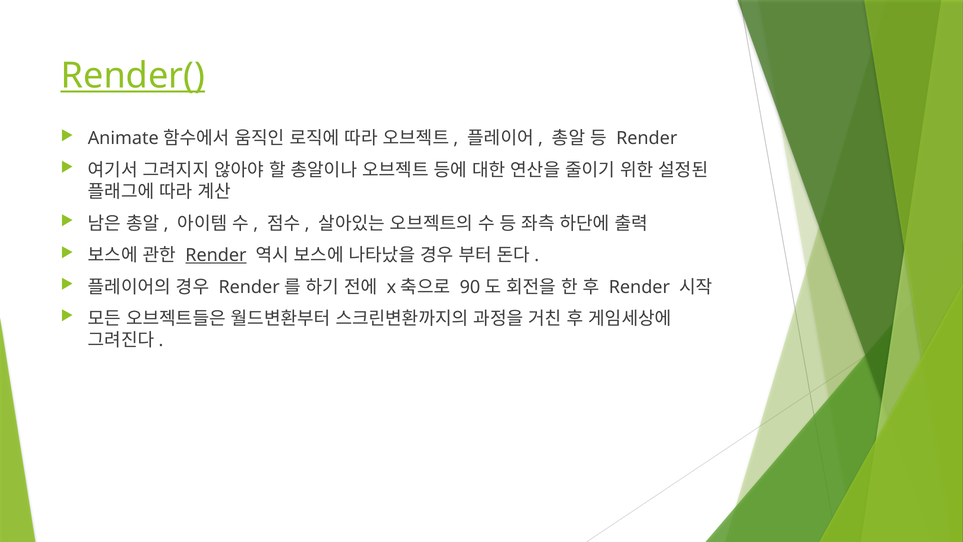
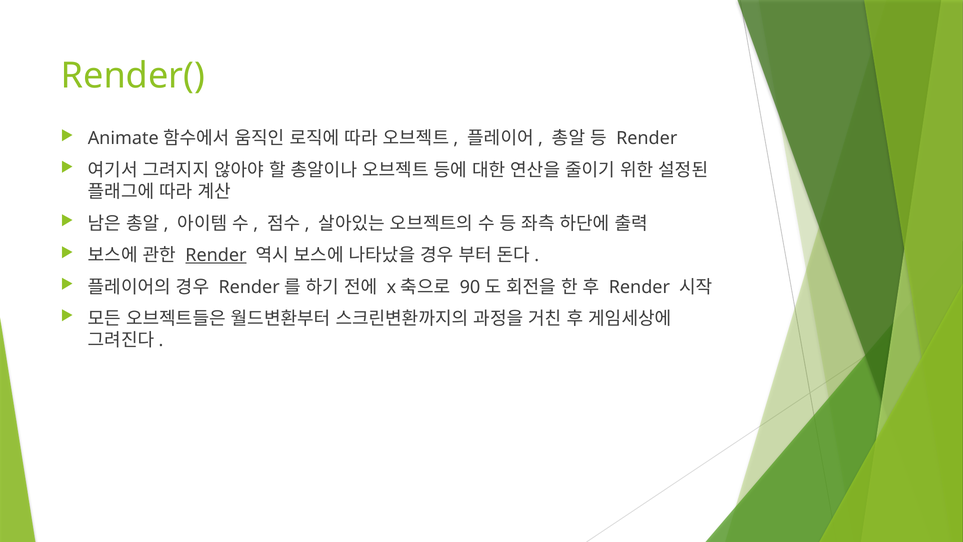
Render( underline: present -> none (133, 76)
